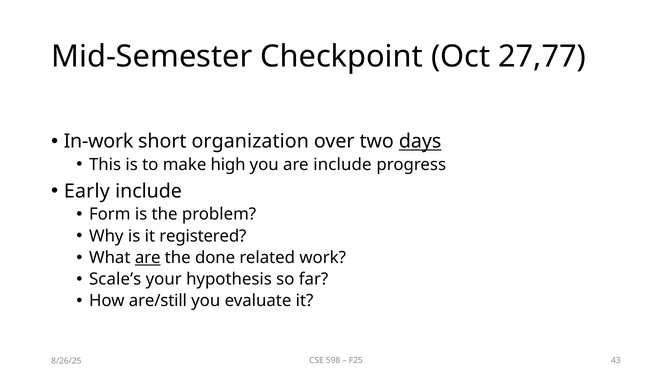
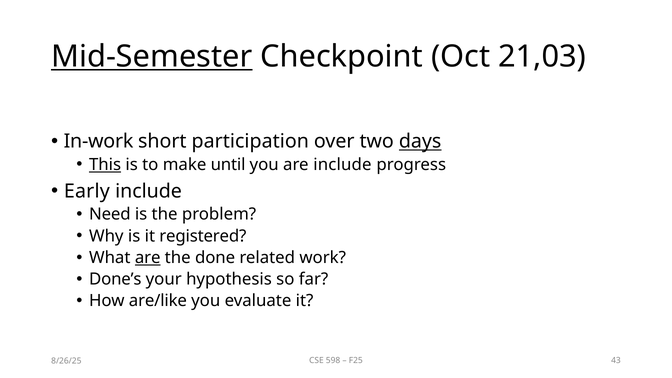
Mid-Semester underline: none -> present (152, 56)
27,77: 27,77 -> 21,03 (542, 56)
organization: organization -> participation (250, 141)
This underline: none -> present (105, 165)
high: high -> until (228, 165)
Form: Form -> Need (110, 214)
Scale’s: Scale’s -> Done’s (115, 279)
are/still: are/still -> are/like (158, 301)
